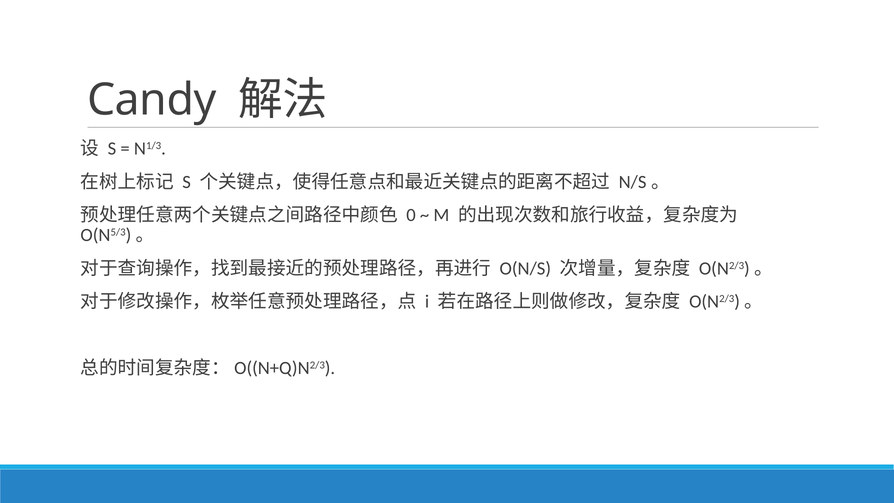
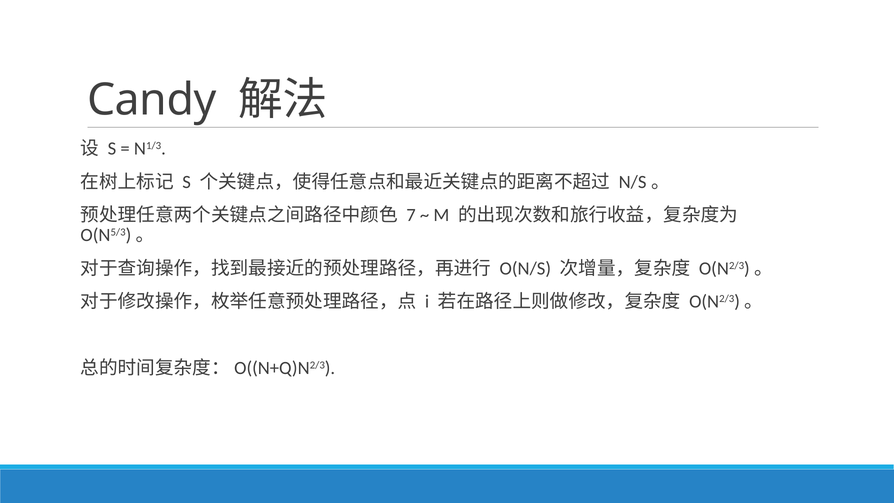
0: 0 -> 7 (411, 215)
